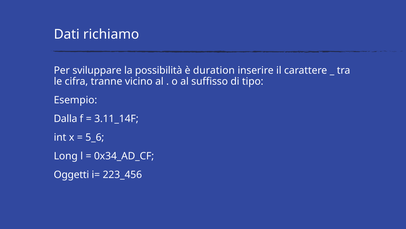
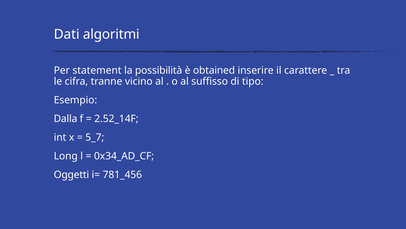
richiamo: richiamo -> algoritmi (111, 34)
sviluppare: sviluppare -> statement (97, 70)
duration: duration -> obtained (214, 70)
3.11_14F: 3.11_14F -> 2.52_14F (116, 119)
5_6: 5_6 -> 5_7 (95, 137)
223_456: 223_456 -> 781_456 (122, 174)
